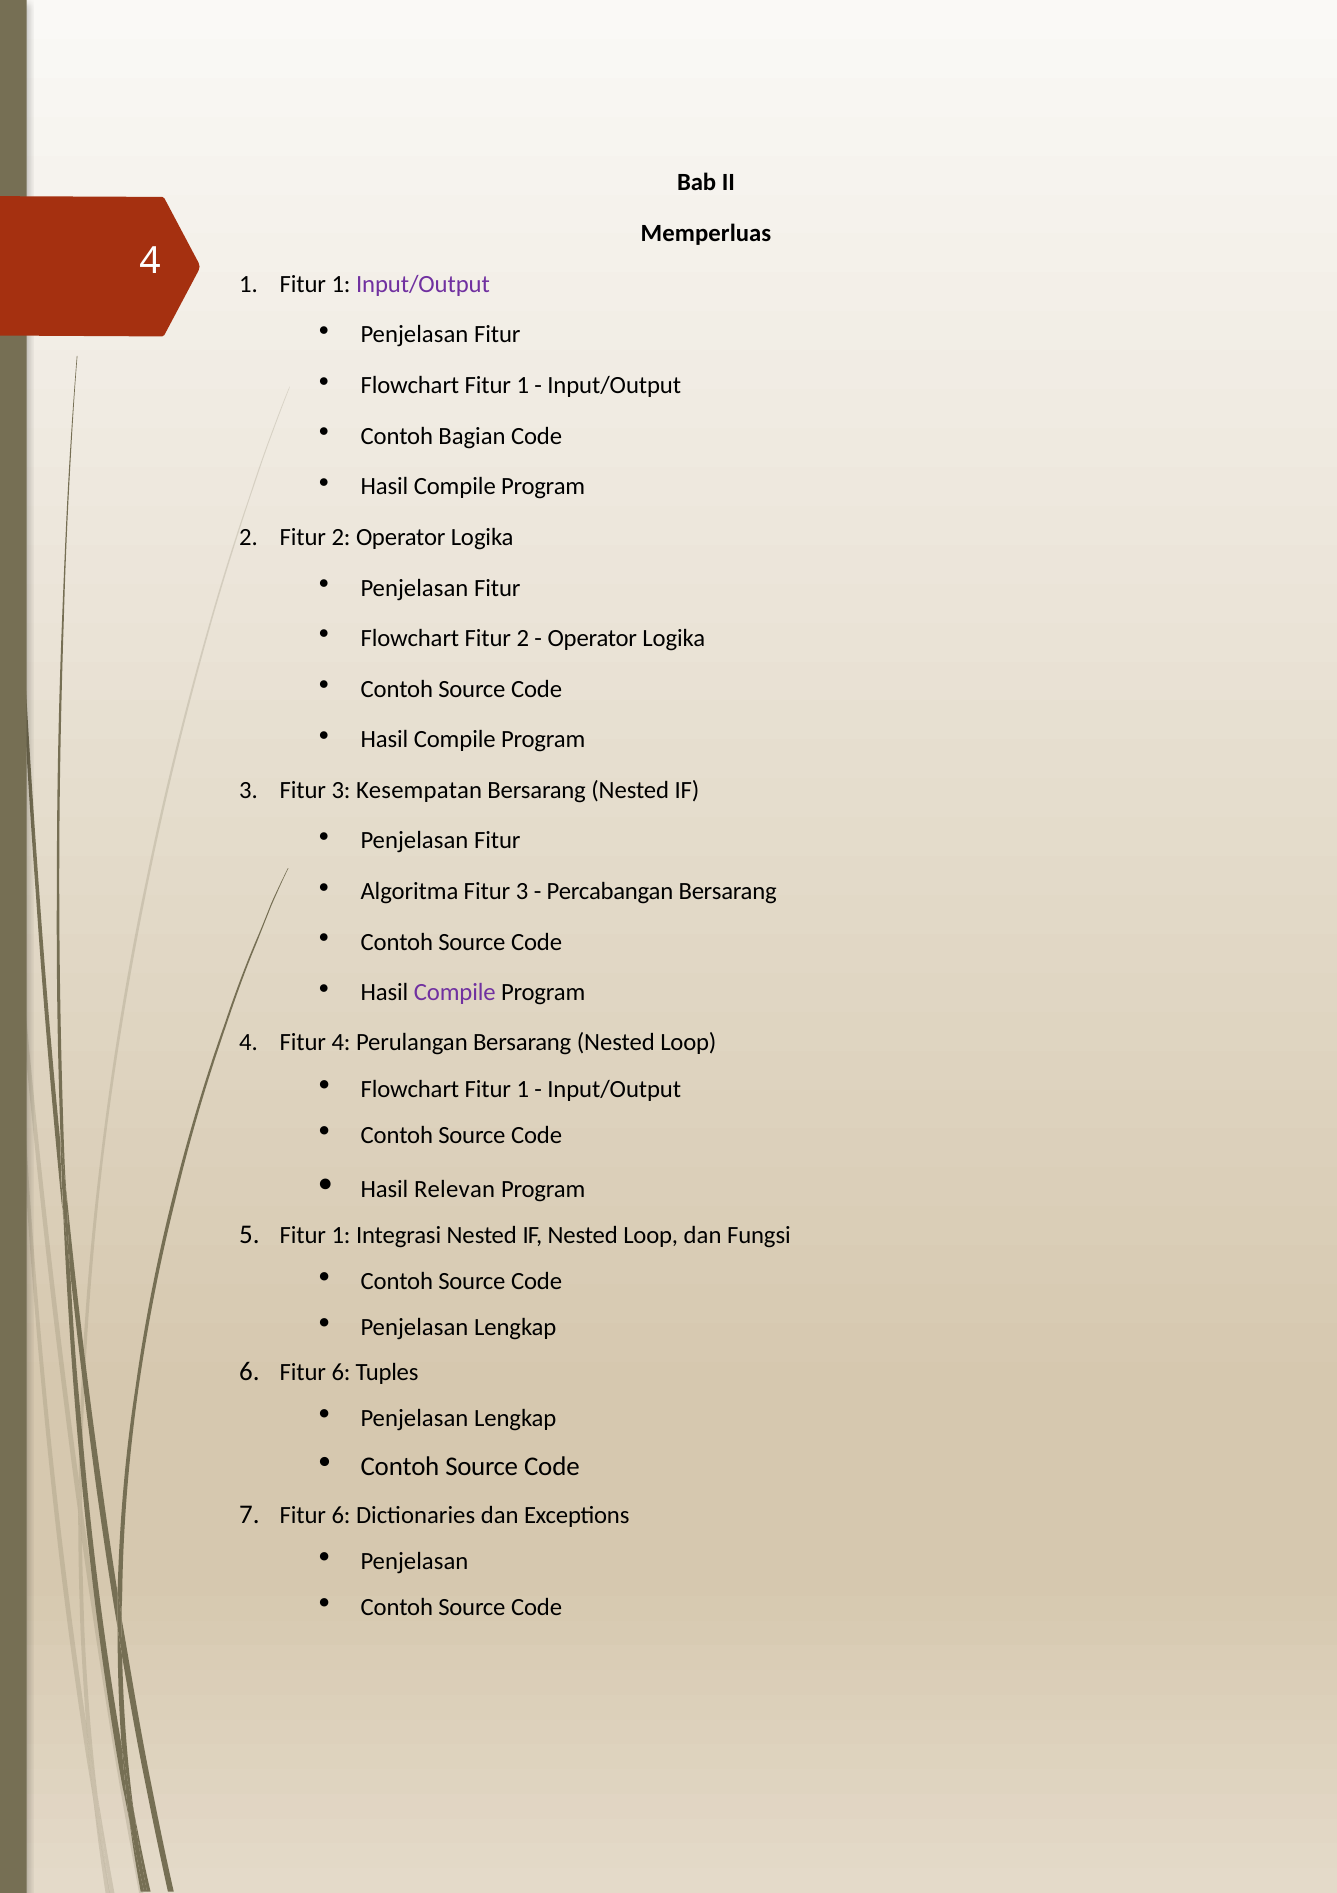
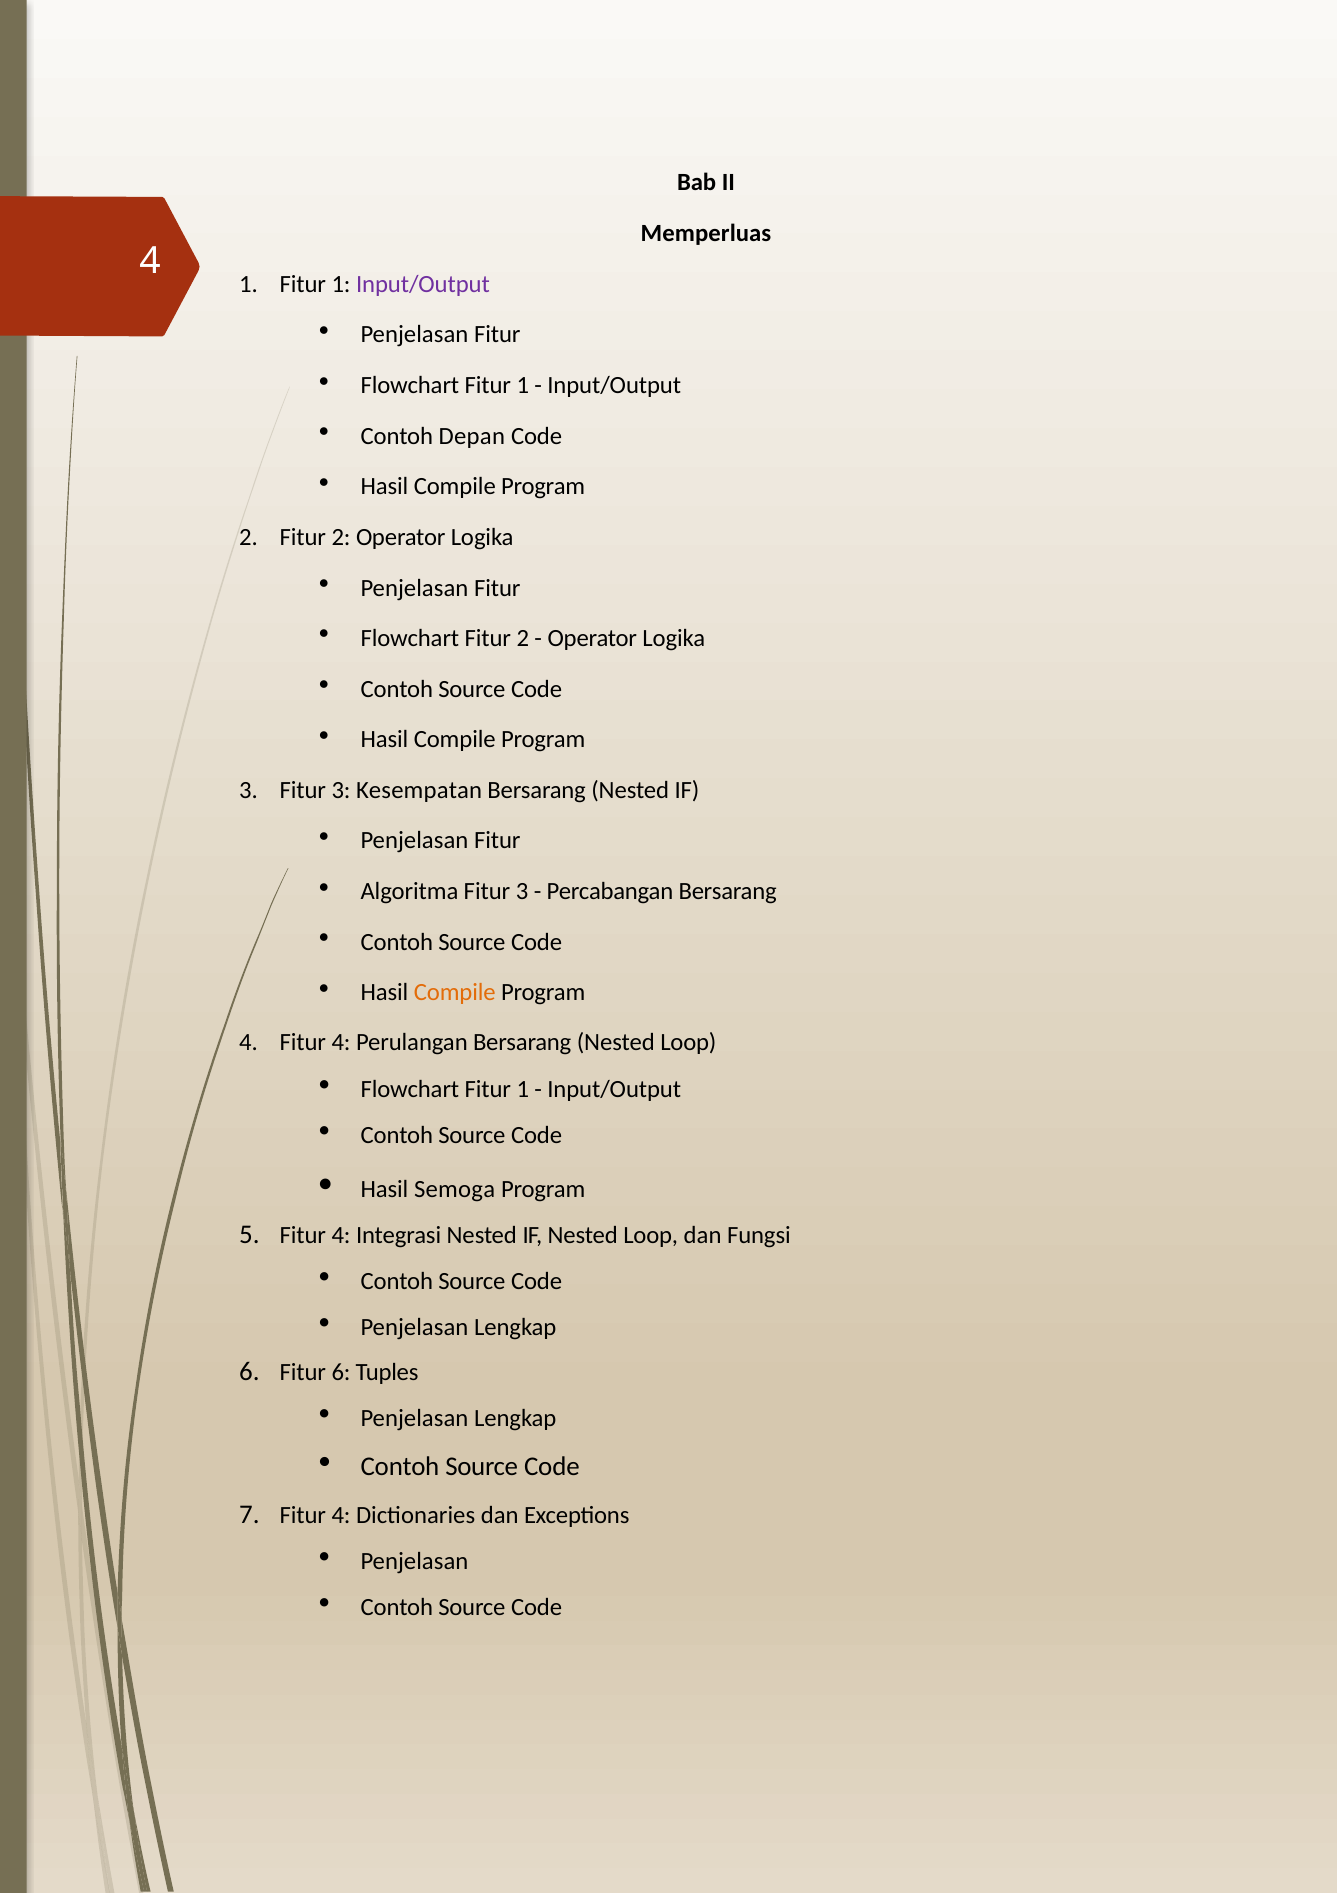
Bagian: Bagian -> Depan (472, 436)
Compile colour: purple -> orange (455, 992)
Relevan: Relevan -> Semoga (455, 1189)
5 Fitur 1: 1 -> 4 (341, 1234)
7 Fitur 6: 6 -> 4 (341, 1514)
